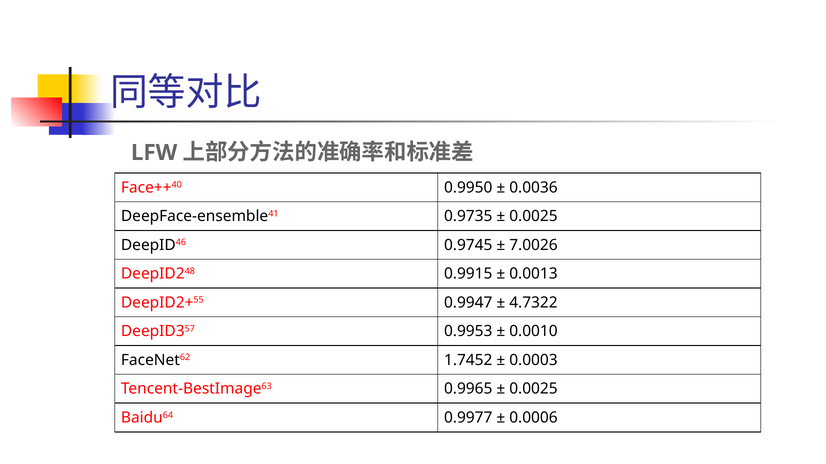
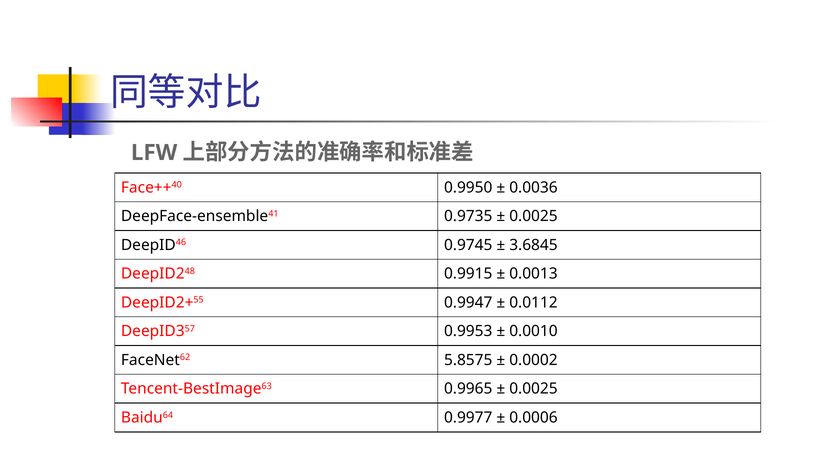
7.0026: 7.0026 -> 3.6845 (533, 245)
4.7322: 4.7322 -> 0.0112 (533, 303)
1.7452: 1.7452 -> 5.8575 (468, 360)
0.0003: 0.0003 -> 0.0002 (533, 360)
